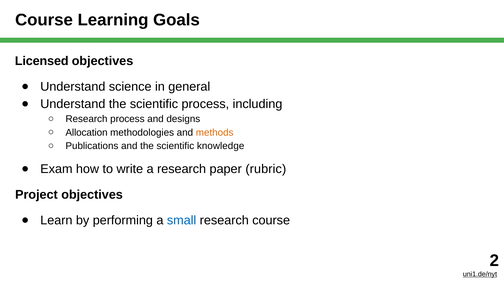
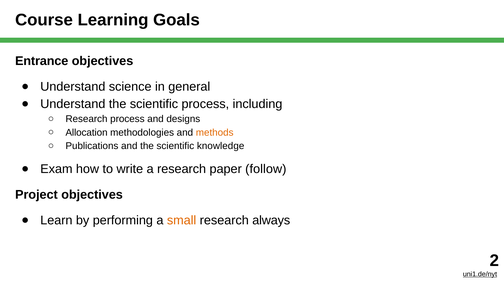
Licensed: Licensed -> Entrance (42, 61)
rubric: rubric -> follow (266, 169)
small colour: blue -> orange (182, 221)
research course: course -> always (271, 221)
